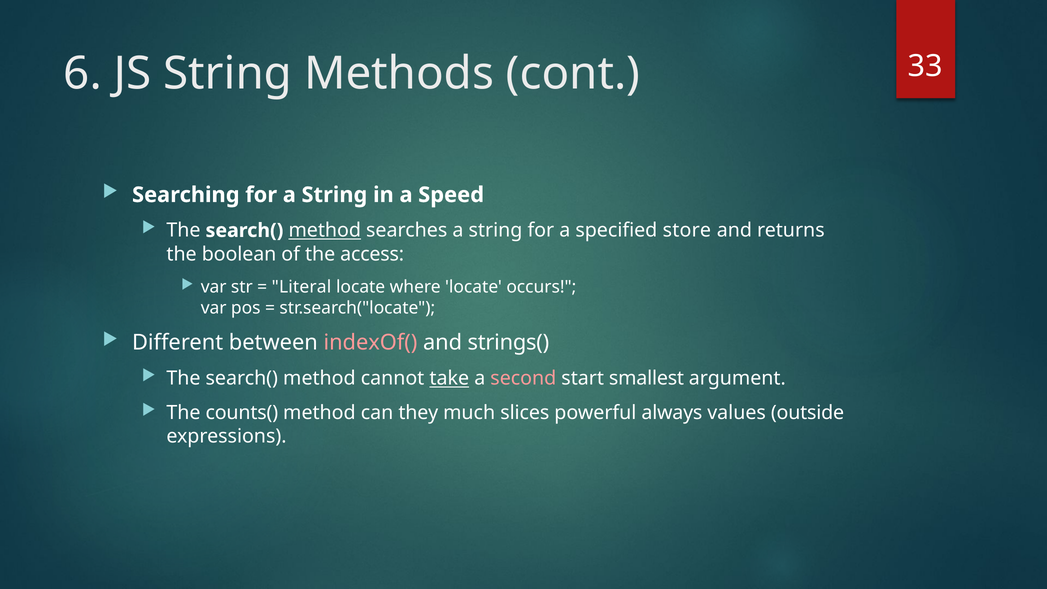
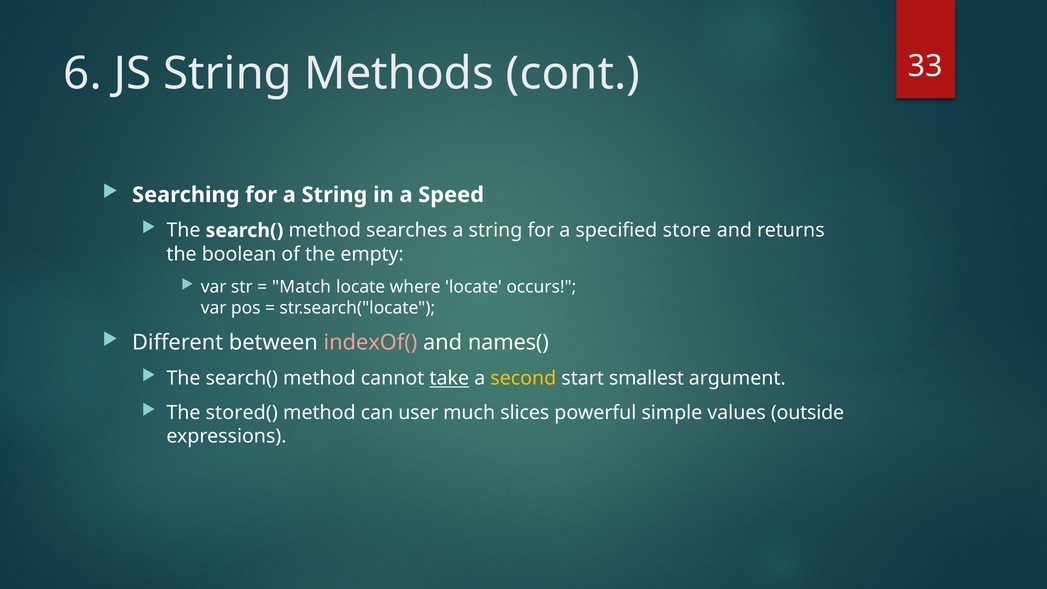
method underline: present -> none (325, 230)
access: access -> empty (372, 254)
Literal: Literal -> Match (302, 287)
strings(: strings( -> names( (508, 343)
second colour: pink -> yellow (523, 378)
counts(: counts( -> stored( (242, 413)
they: they -> user (418, 413)
always: always -> simple (672, 413)
